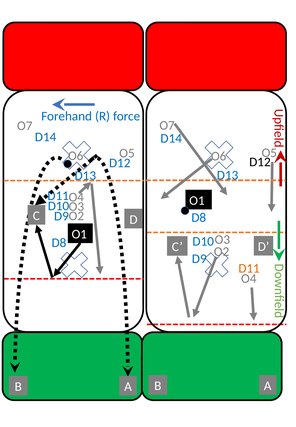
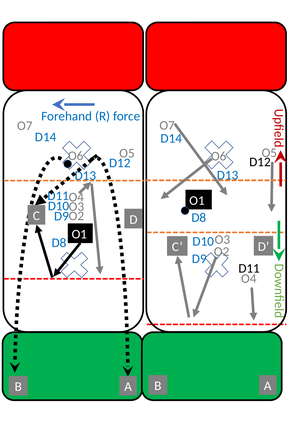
D11 colour: orange -> black (249, 269)
